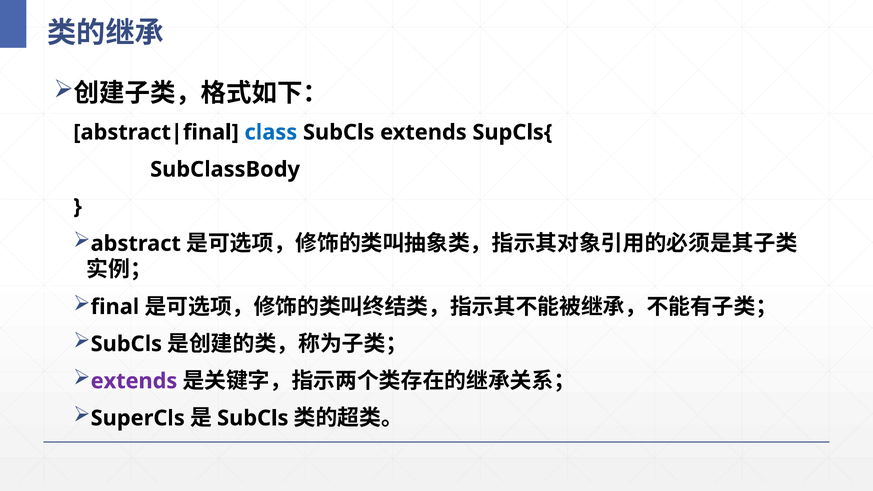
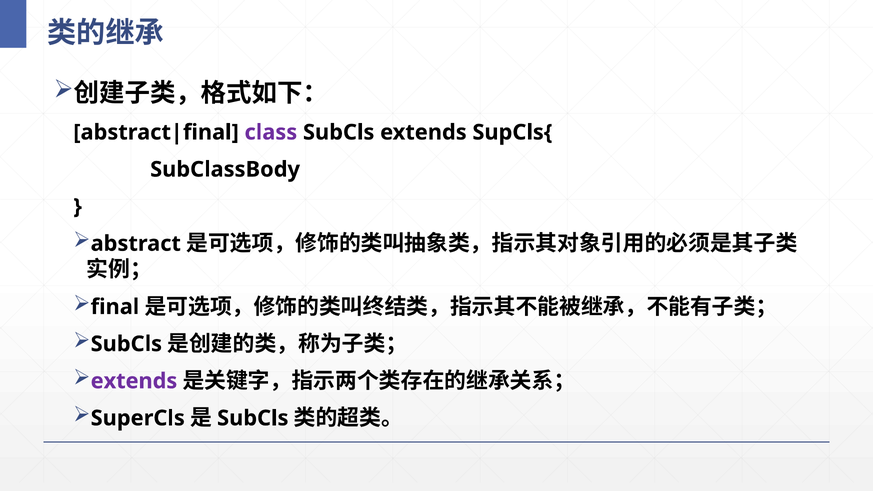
class colour: blue -> purple (271, 132)
